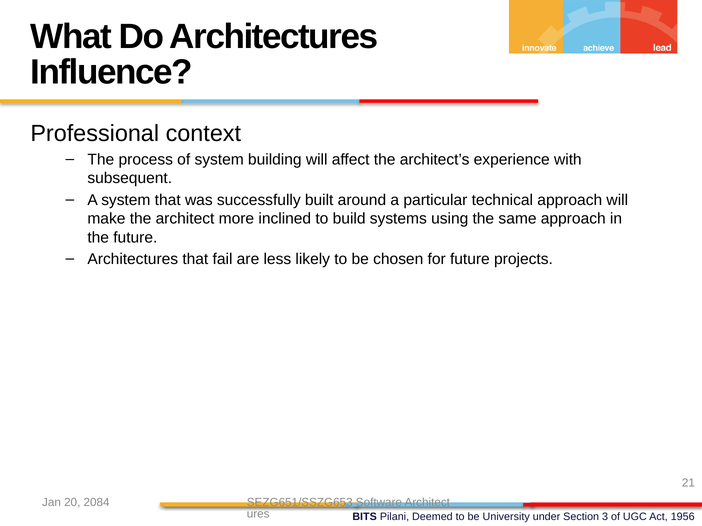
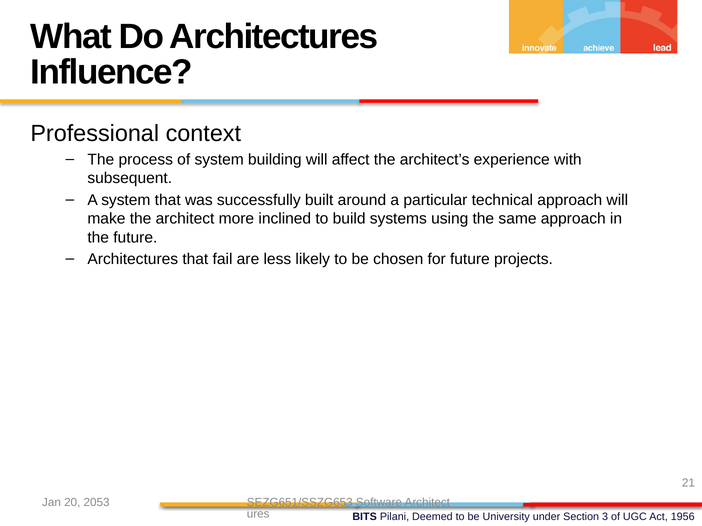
2084: 2084 -> 2053 (97, 503)
